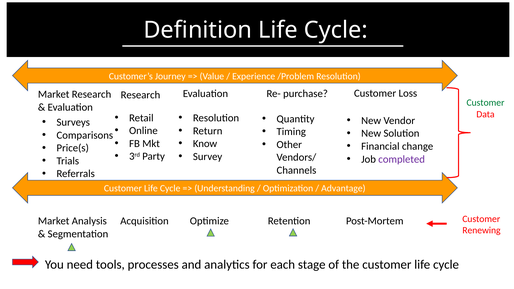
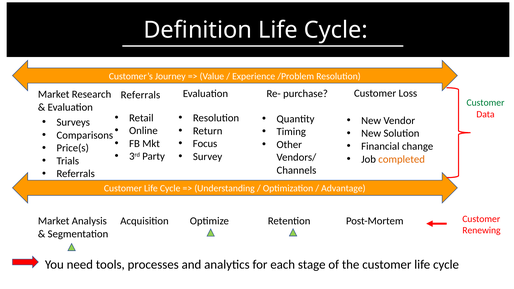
Research: Research -> Referrals (140, 95)
Know: Know -> Focus (205, 144)
completed colour: purple -> orange (402, 159)
